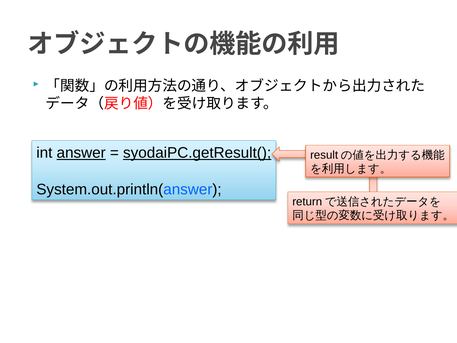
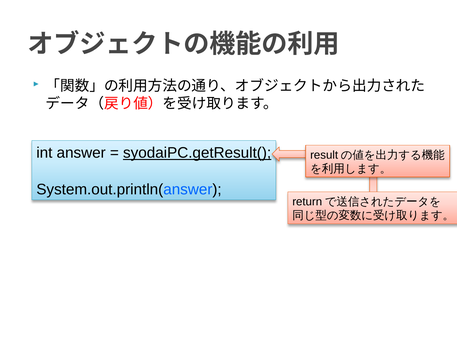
answer underline: present -> none (81, 153)
